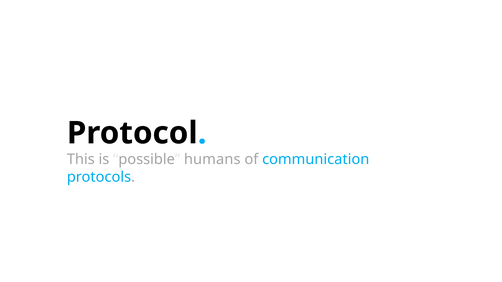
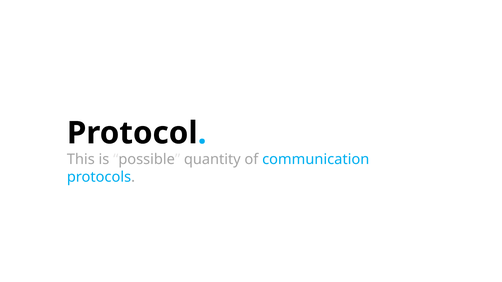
humans: humans -> quantity (212, 160)
